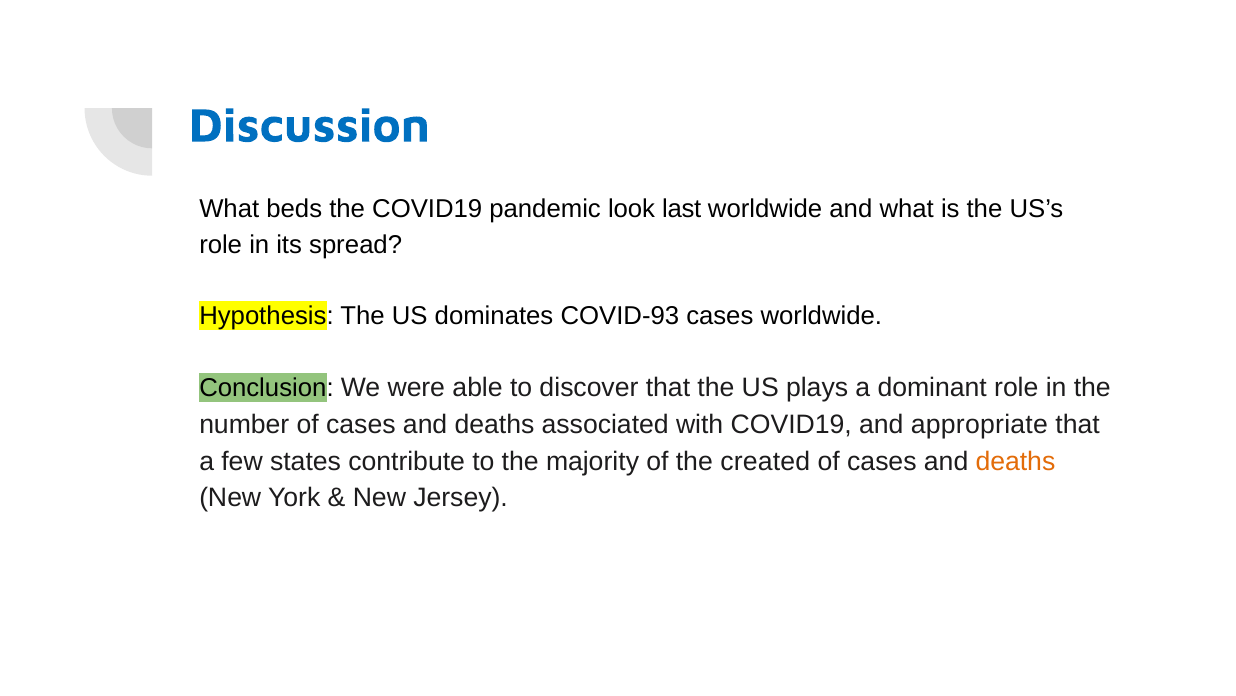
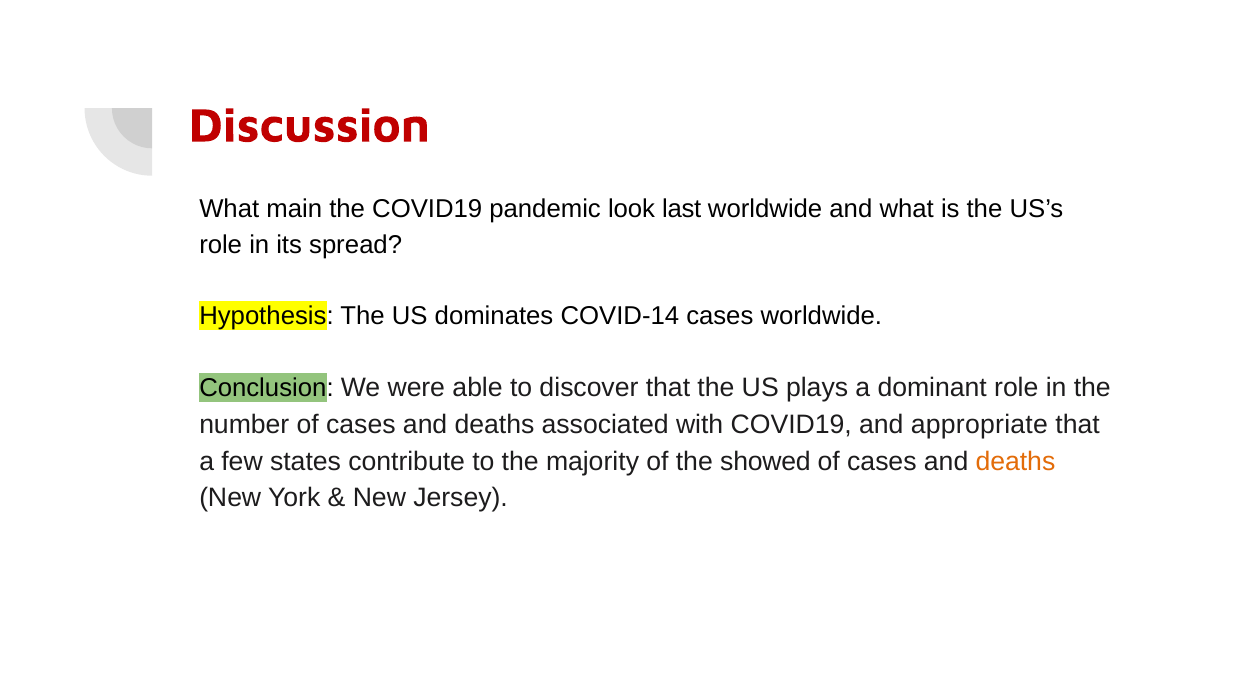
Discussion colour: blue -> red (309, 125)
beds: beds -> main (294, 209)
COVID-93: COVID-93 -> COVID-14 (620, 316)
created: created -> showed (765, 461)
